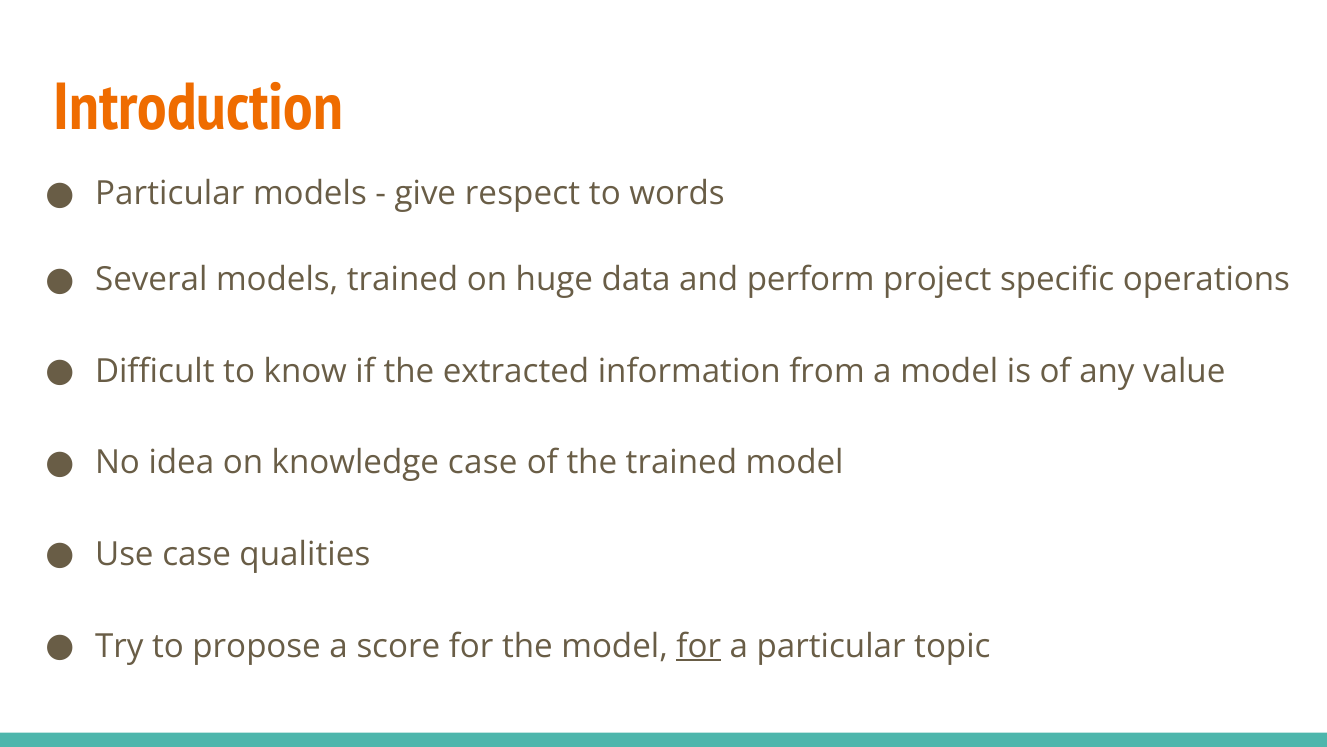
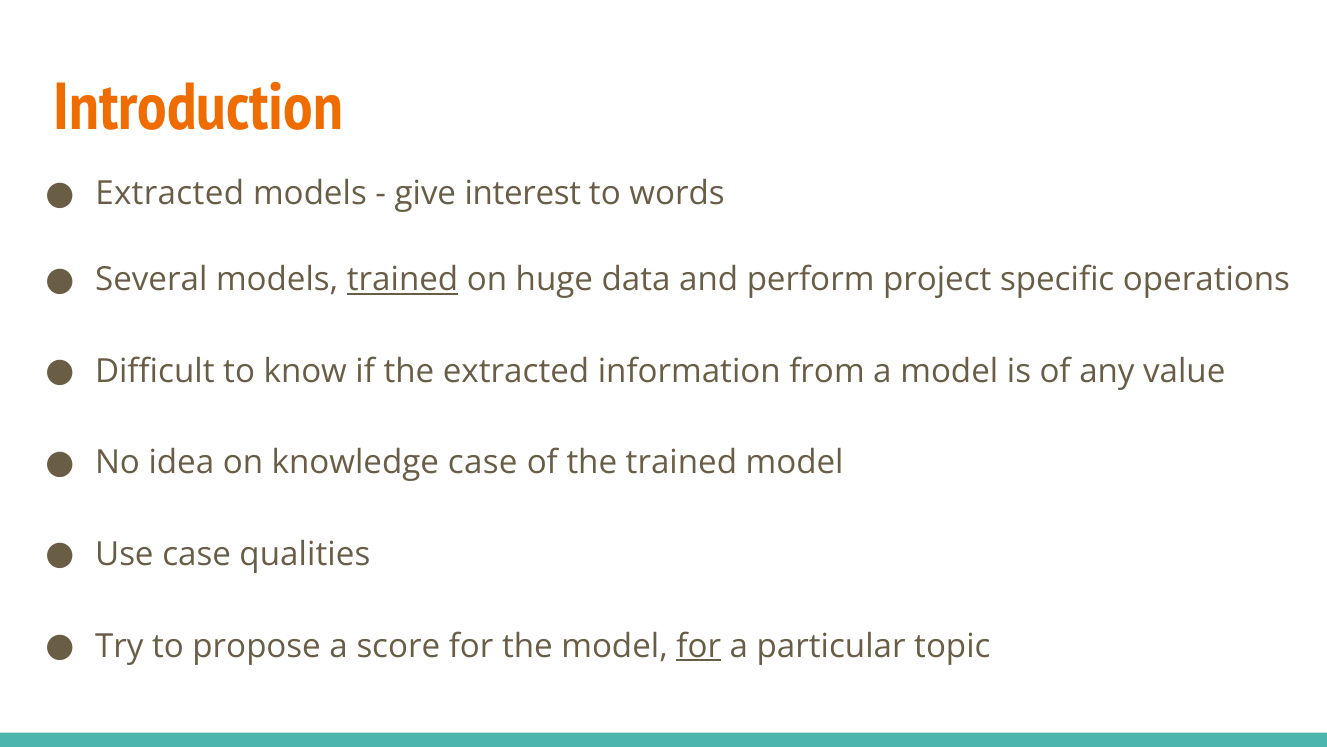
Particular: Particular -> Extracted (170, 194)
respect: respect -> interest (523, 194)
trained underline: none -> present (403, 279)
